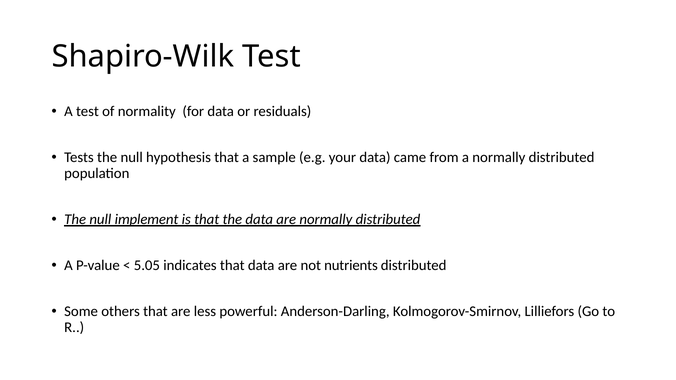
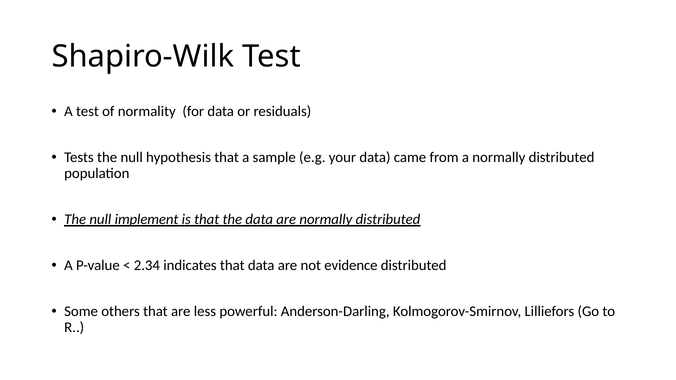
5.05: 5.05 -> 2.34 (147, 266)
nutrients: nutrients -> evidence (351, 266)
